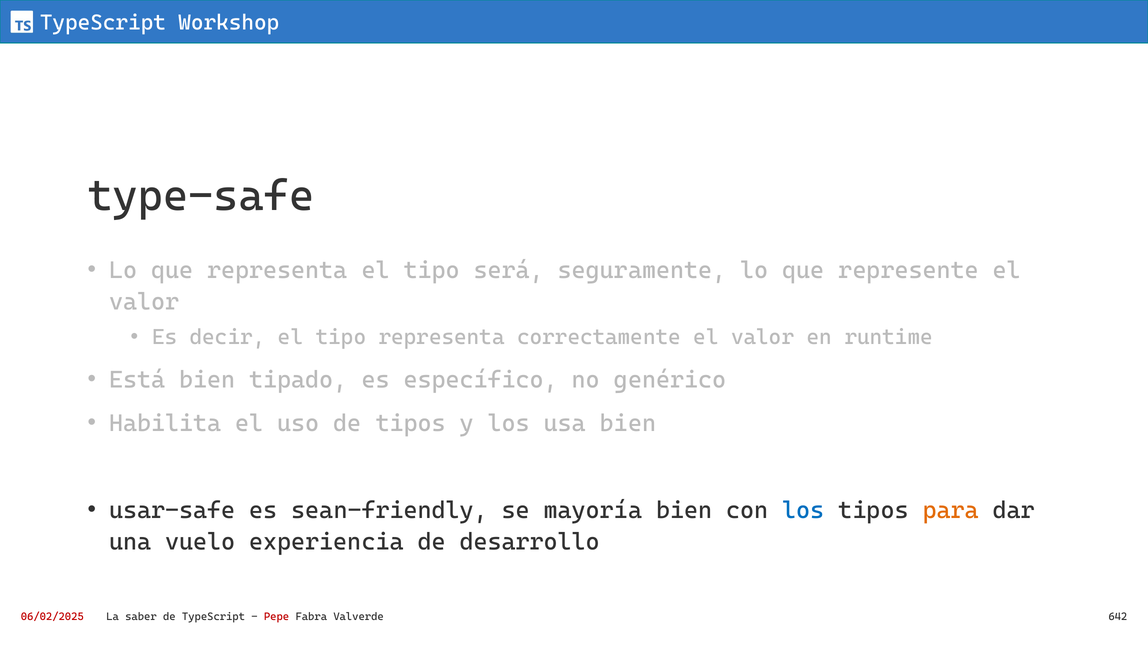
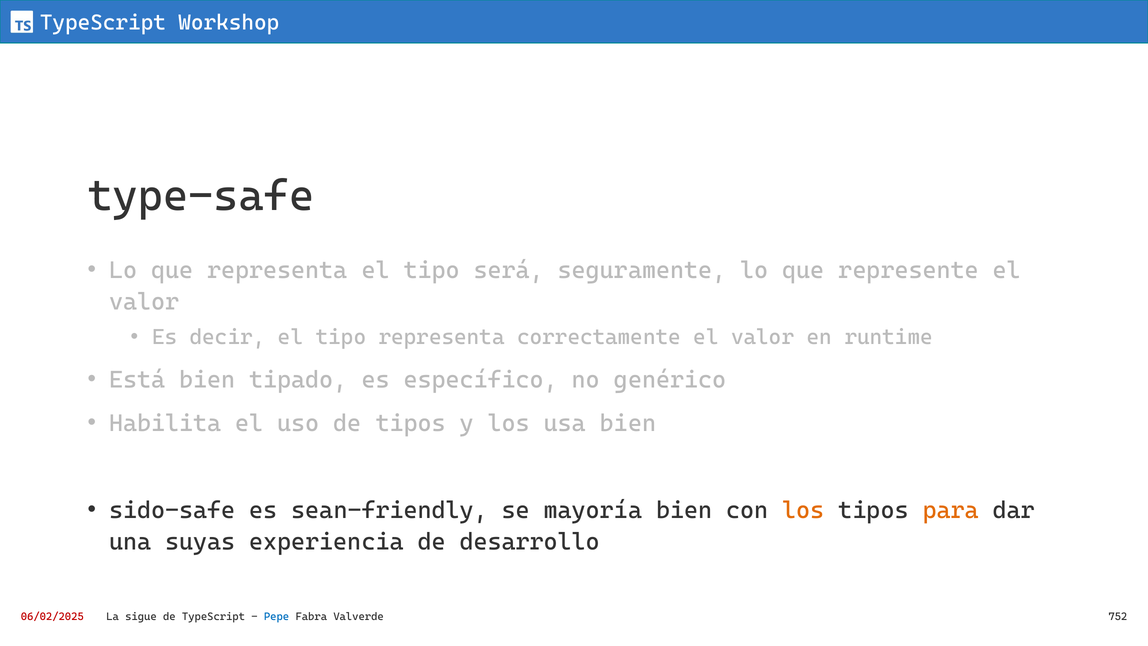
usar-safe: usar-safe -> sido-safe (172, 510)
los colour: blue -> orange (803, 510)
vuelo: vuelo -> suyas (200, 542)
saber: saber -> sigue (141, 616)
Pepe colour: red -> blue (277, 616)
642: 642 -> 752 (1118, 616)
